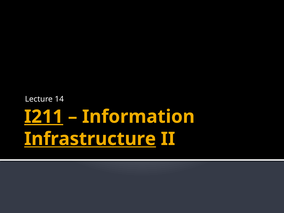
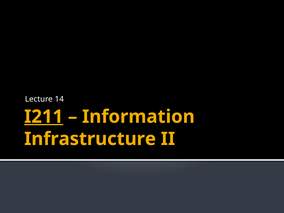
Infrastructure underline: present -> none (90, 139)
